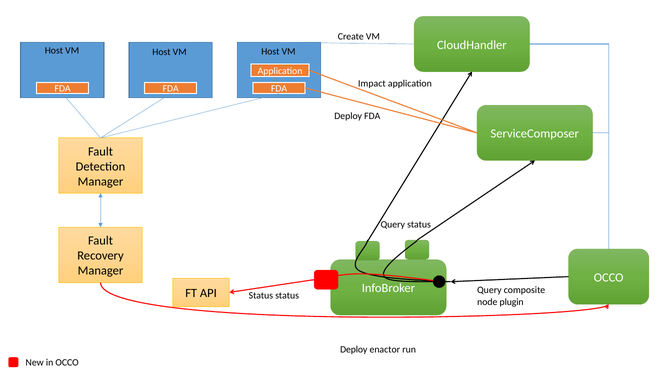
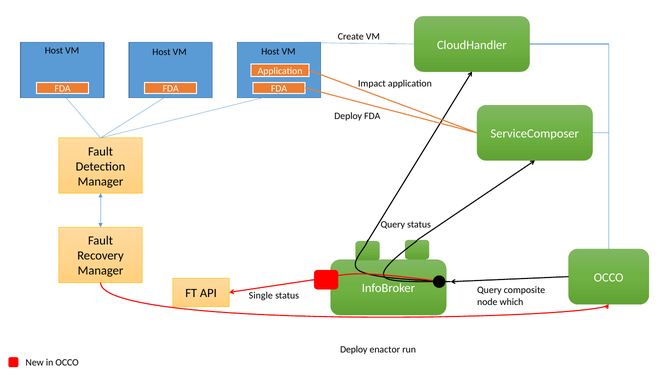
Status: Status -> Single (261, 296)
plugin: plugin -> which (511, 302)
